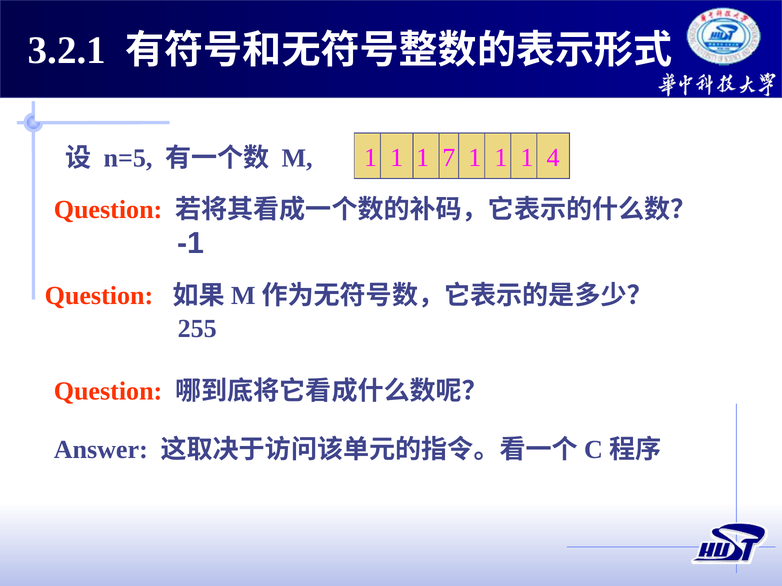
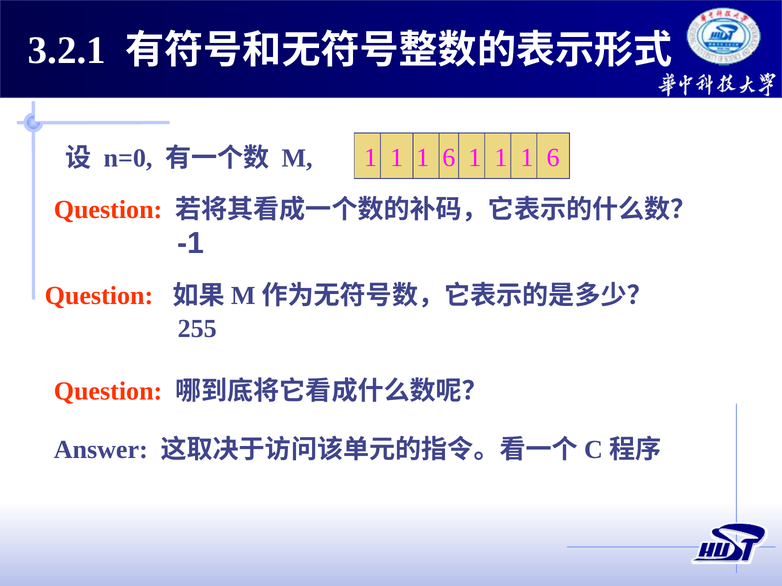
7: 7 -> 6 (449, 158)
4: 4 -> 6 (553, 158)
n=5: n=5 -> n=0 (128, 158)
